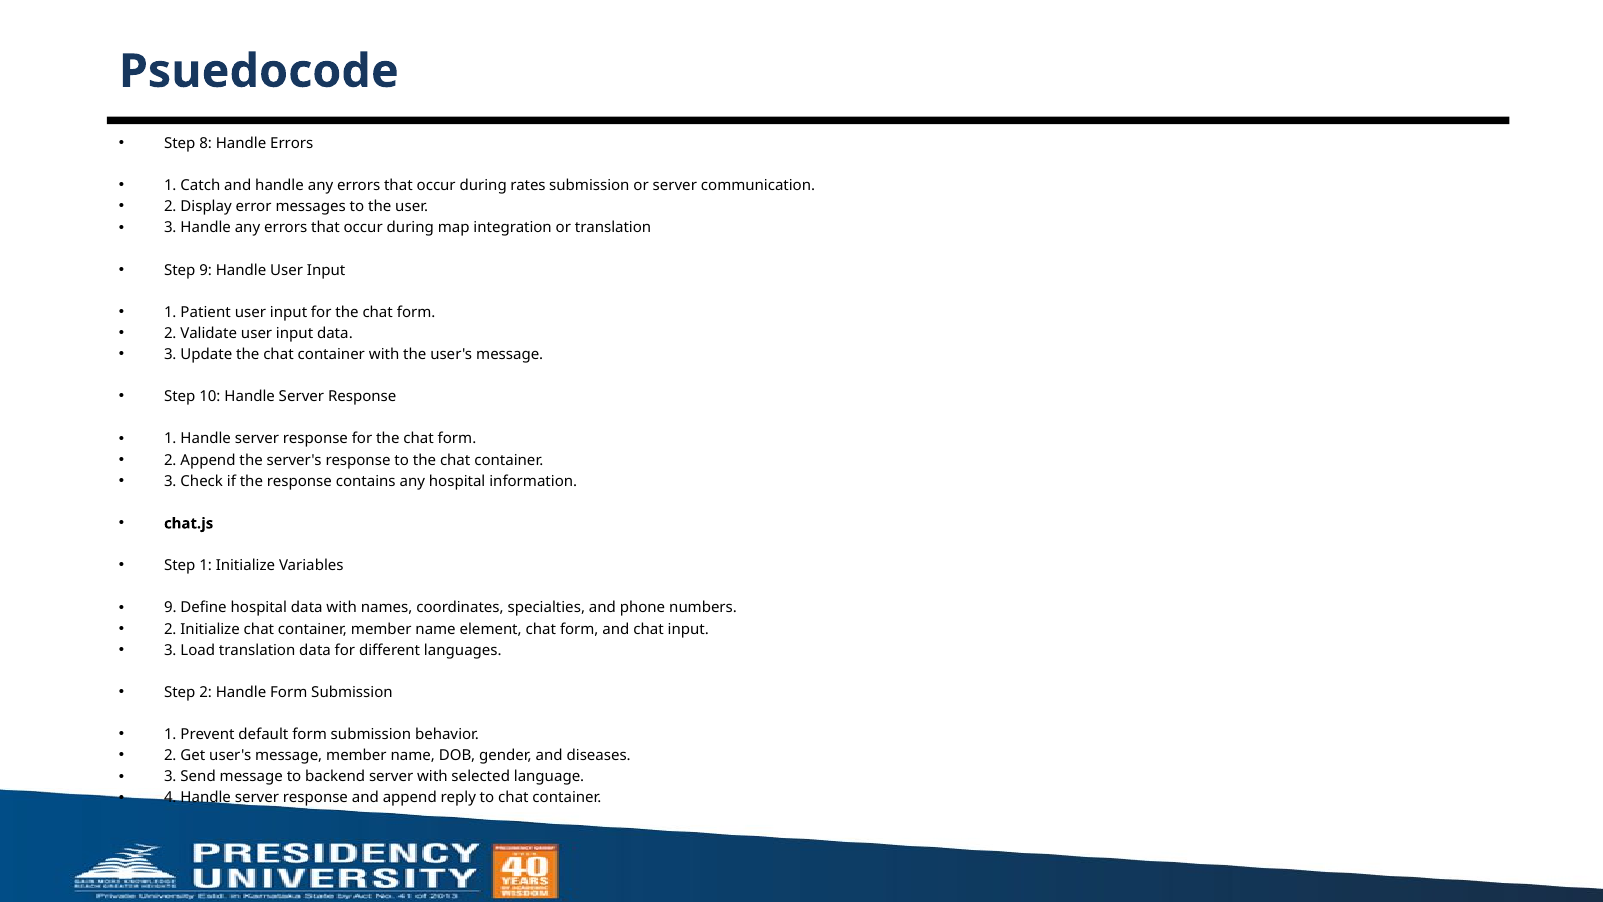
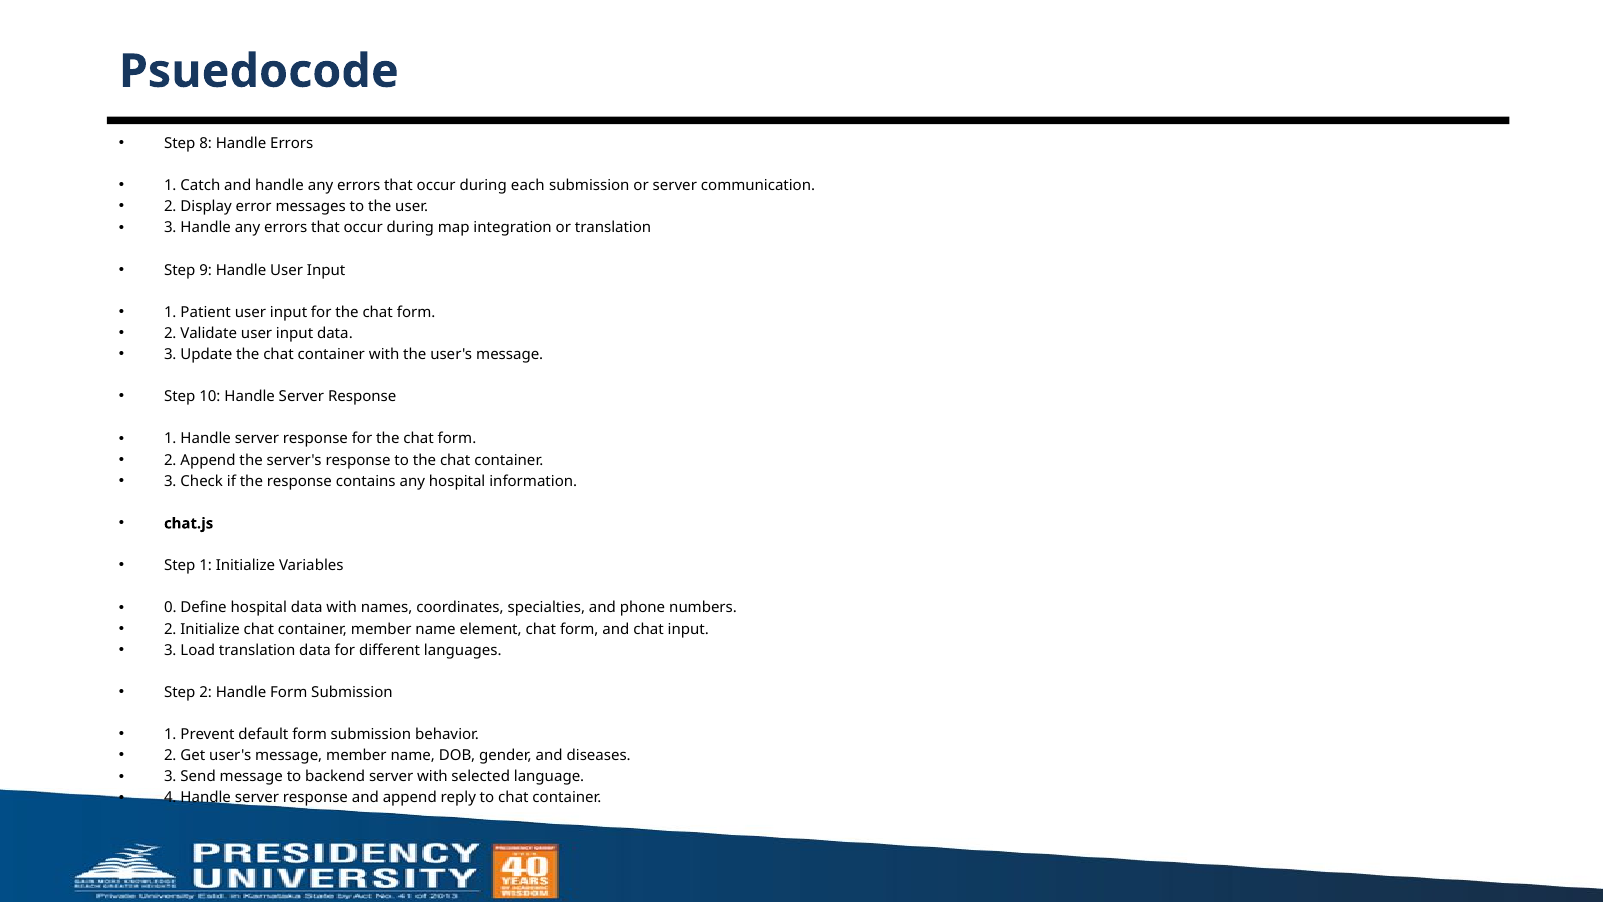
rates: rates -> each (528, 186)
9: 9 -> 0 (170, 608)
